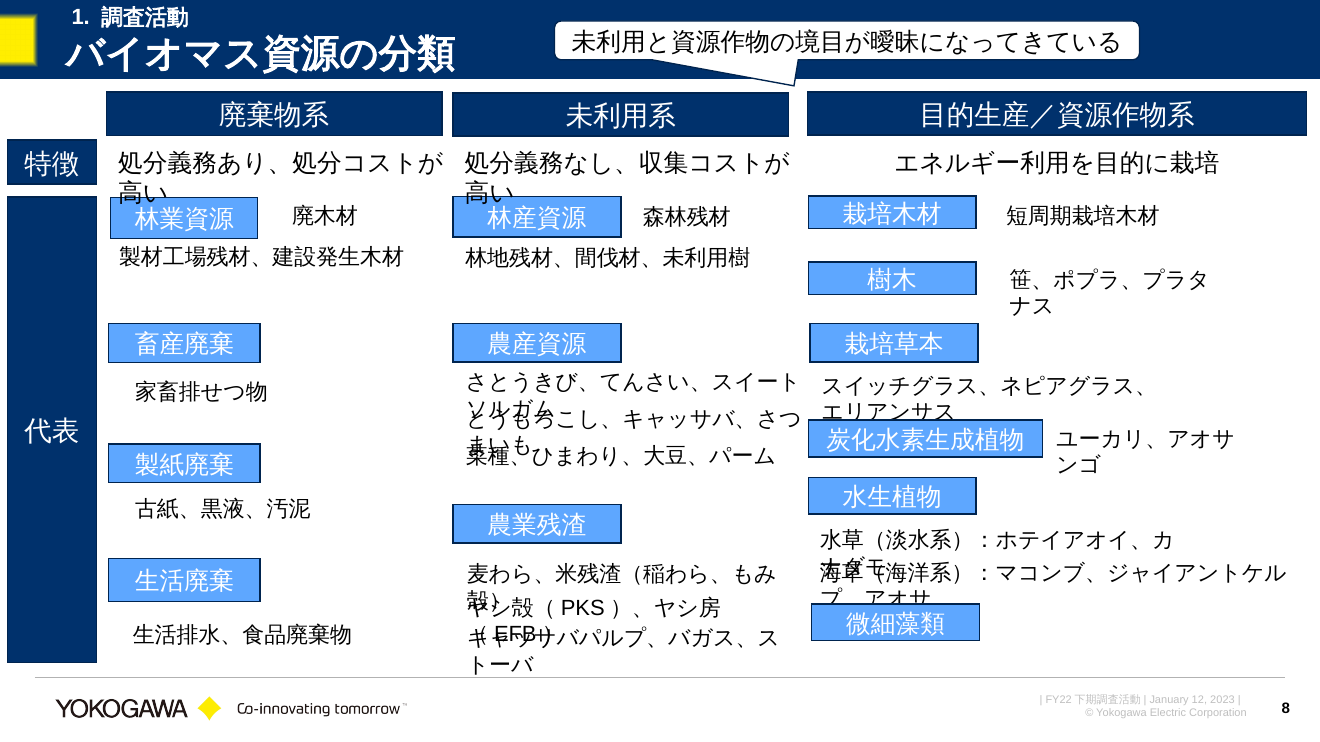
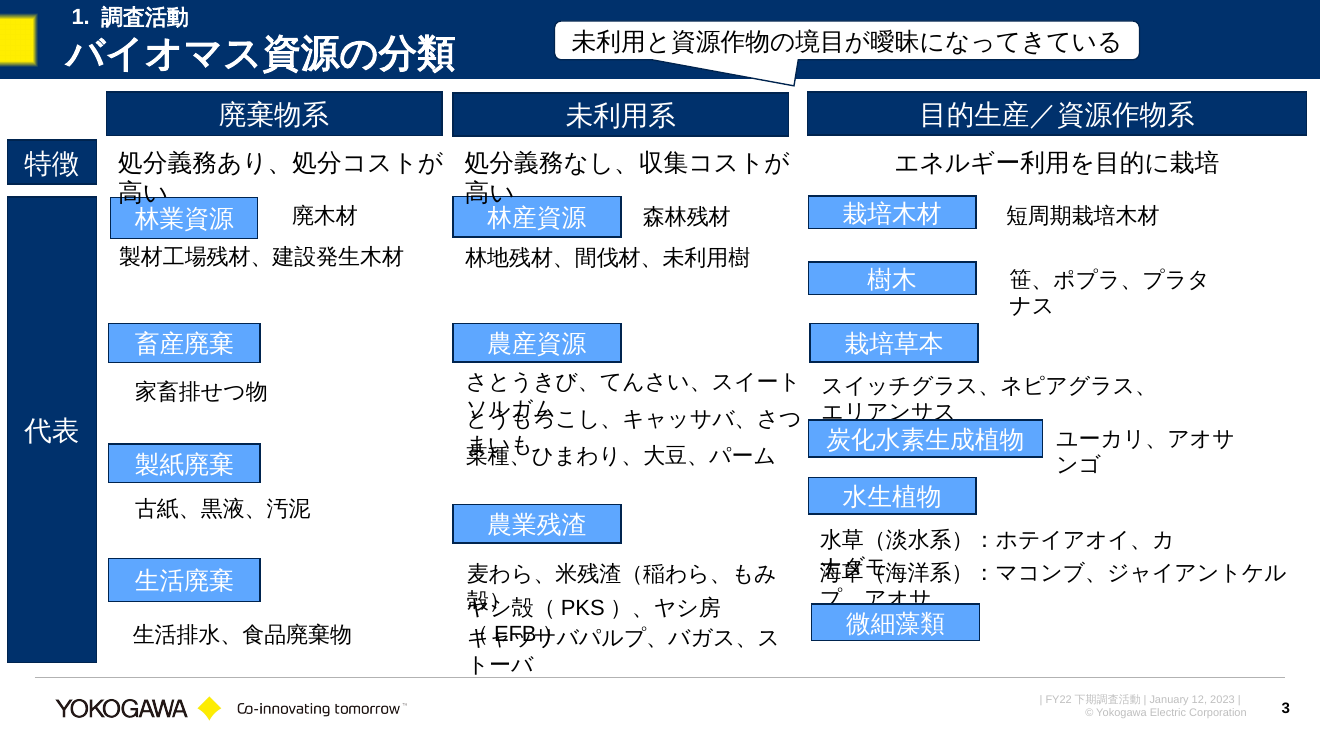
8: 8 -> 3 (1286, 709)
